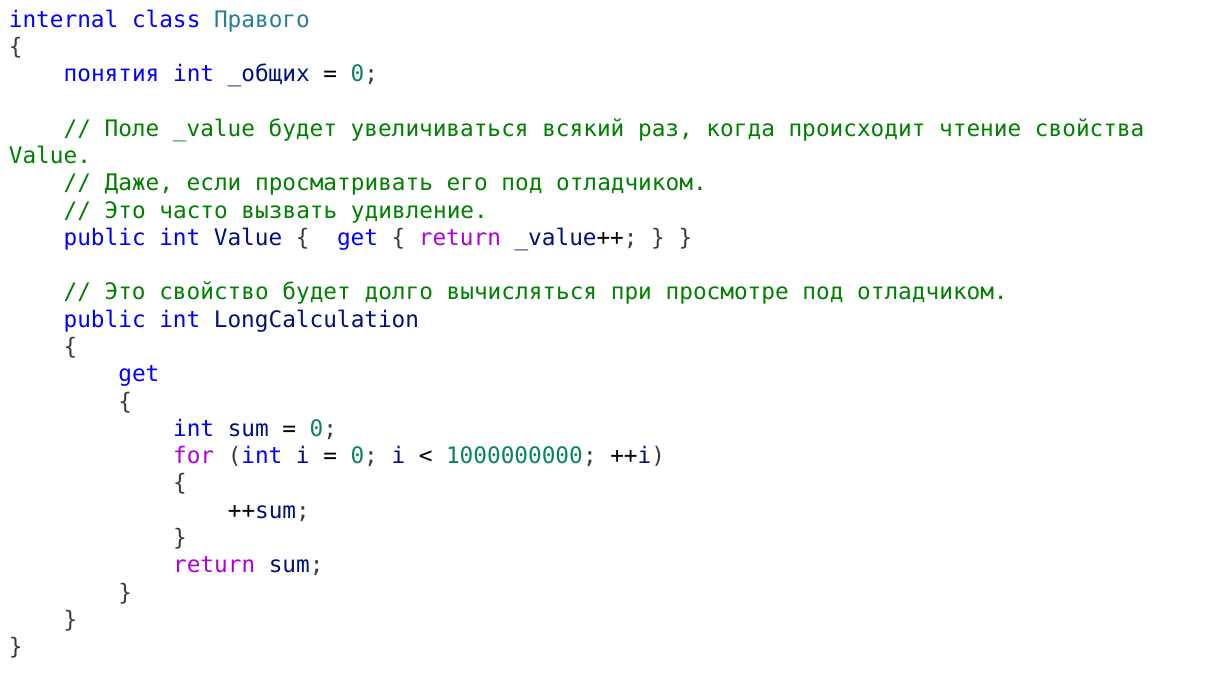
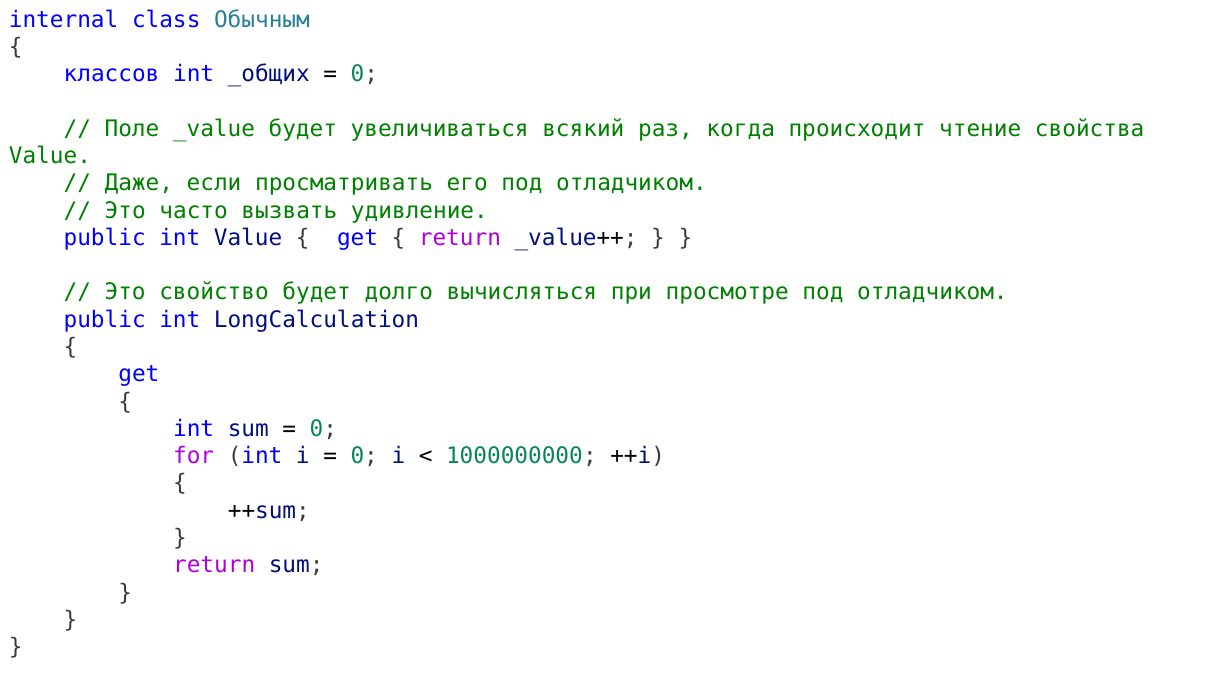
Правого: Правого -> Обычным (262, 20)
понятия: понятия -> классов (112, 74)
